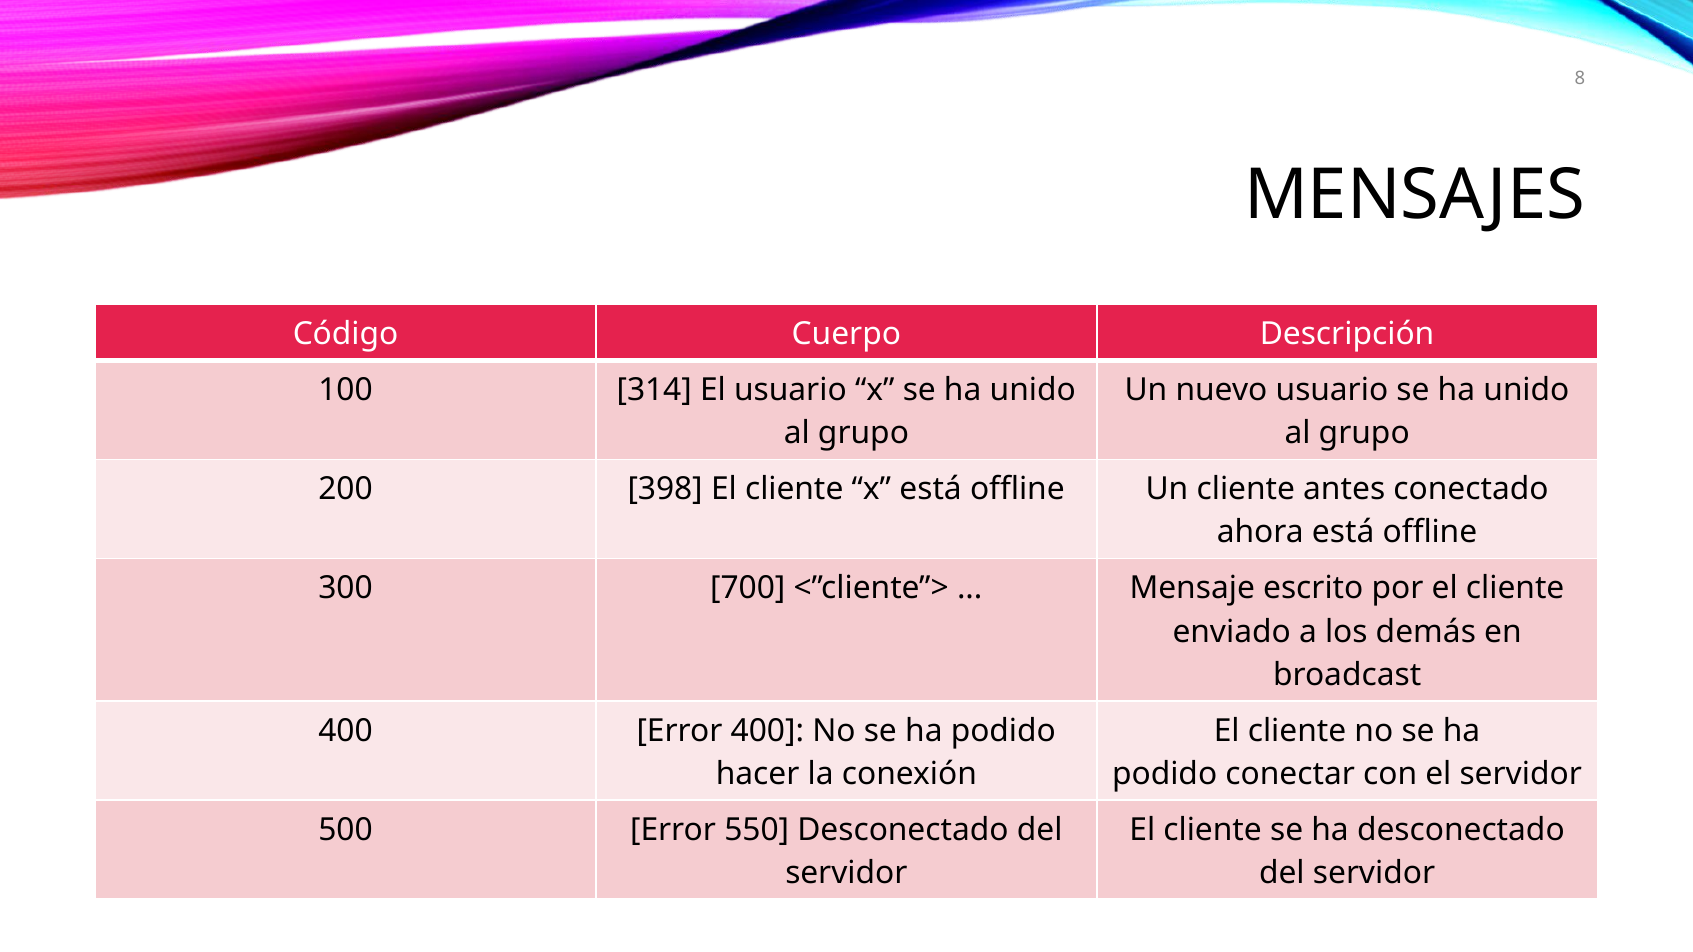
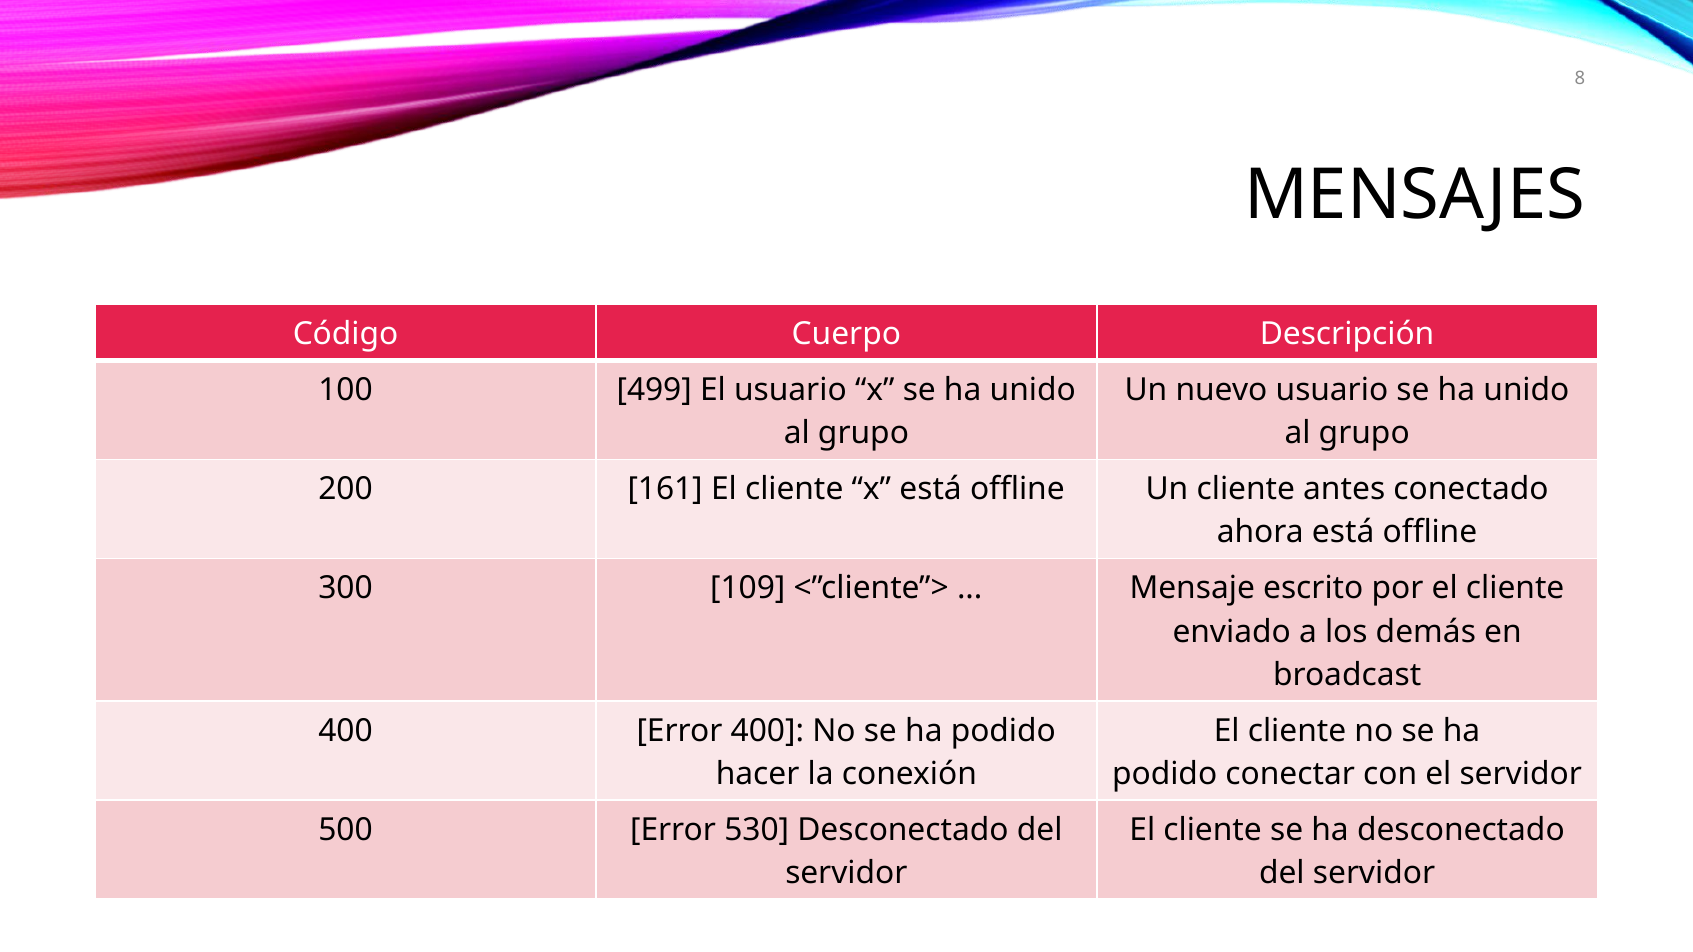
314: 314 -> 499 (654, 390)
398: 398 -> 161 (665, 489)
700: 700 -> 109 (748, 589)
550: 550 -> 530 (757, 830)
